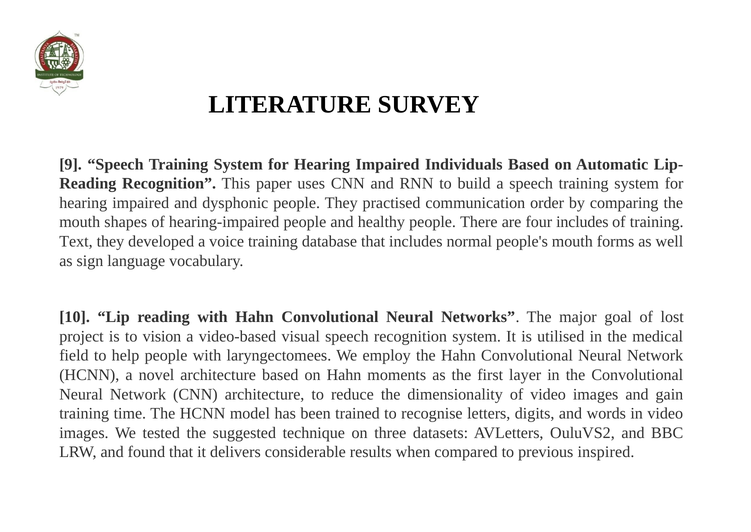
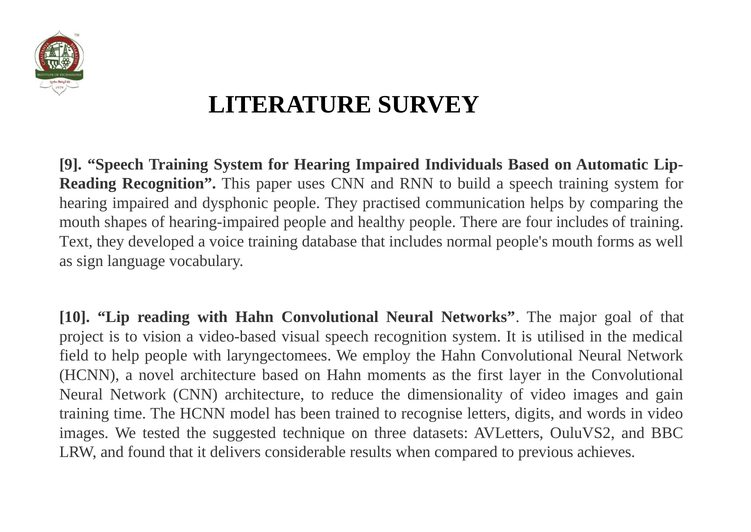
order: order -> helps (547, 203)
of lost: lost -> that (672, 317)
inspired: inspired -> achieves (606, 452)
